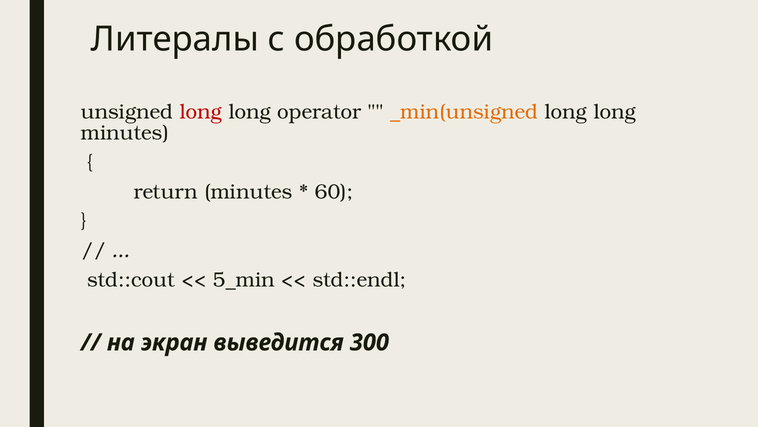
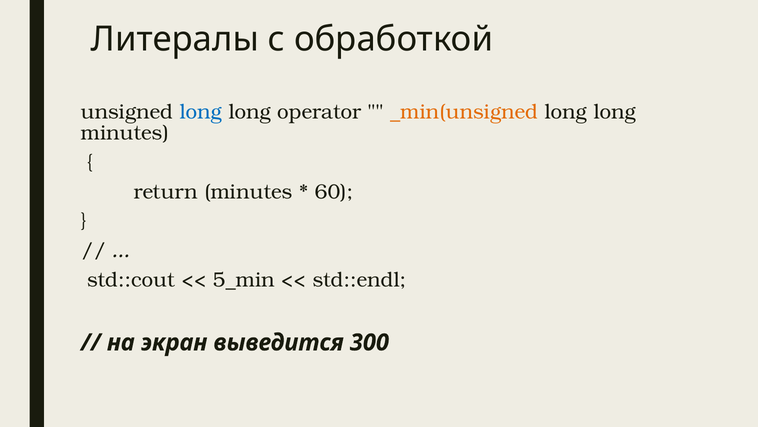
long colour: red -> blue (201, 112)
